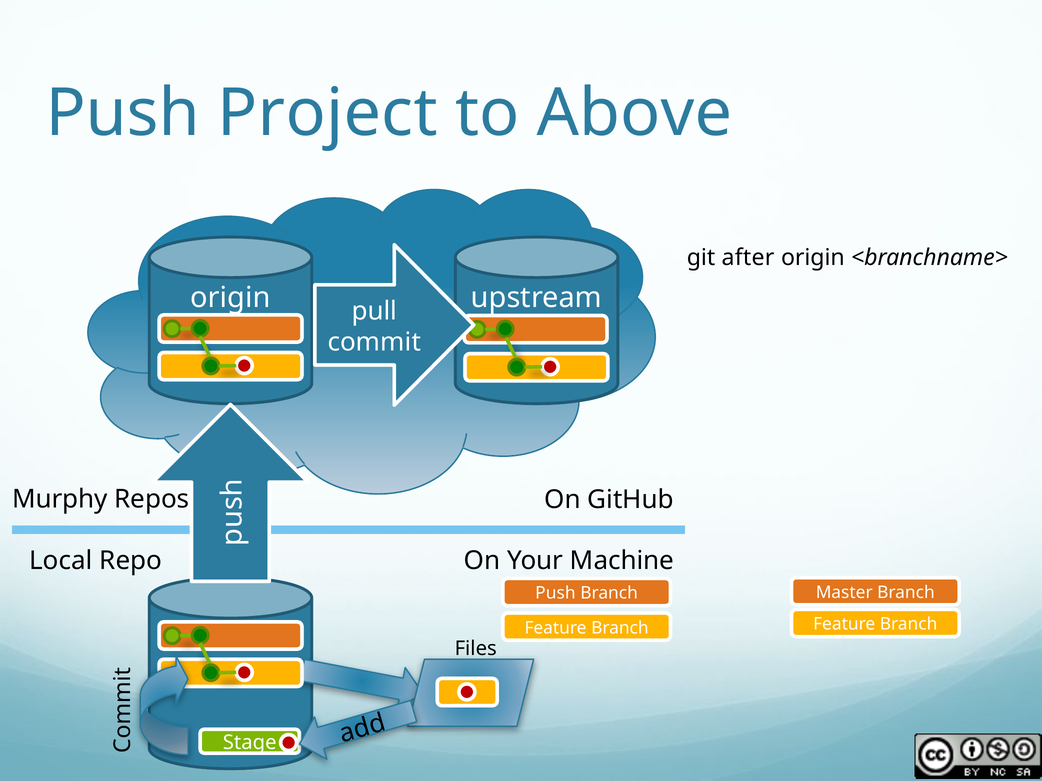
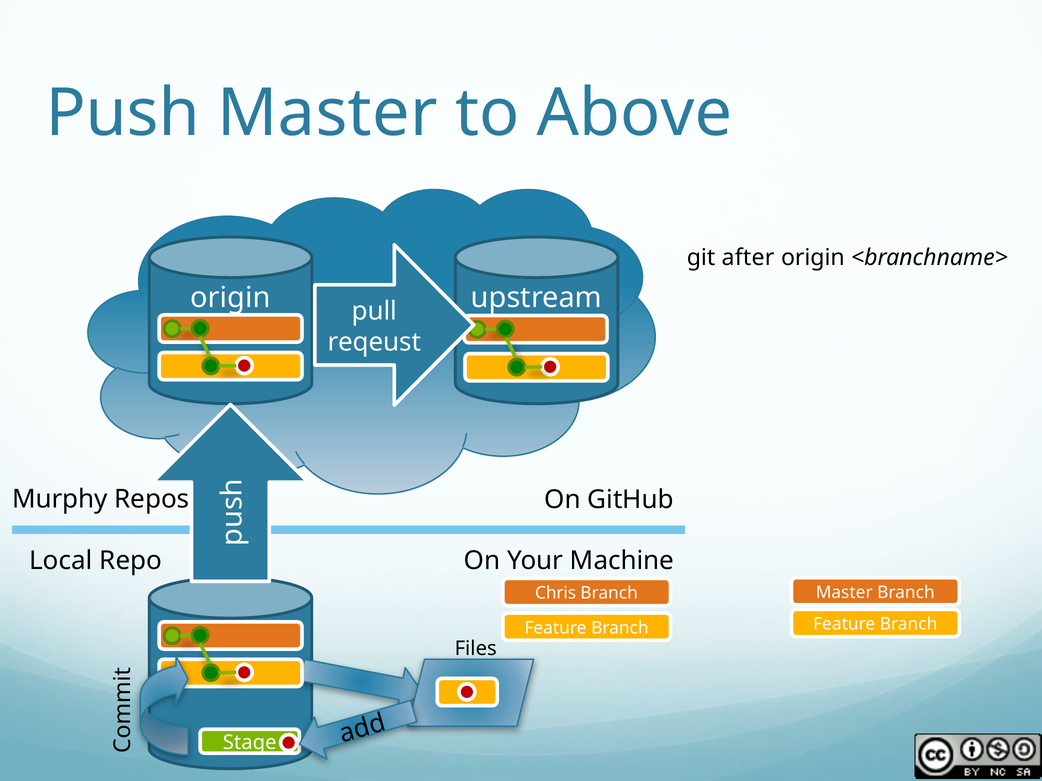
Push Project: Project -> Master (327, 113)
commit: commit -> reqeust (374, 343)
Push: Push -> Chris (556, 594)
